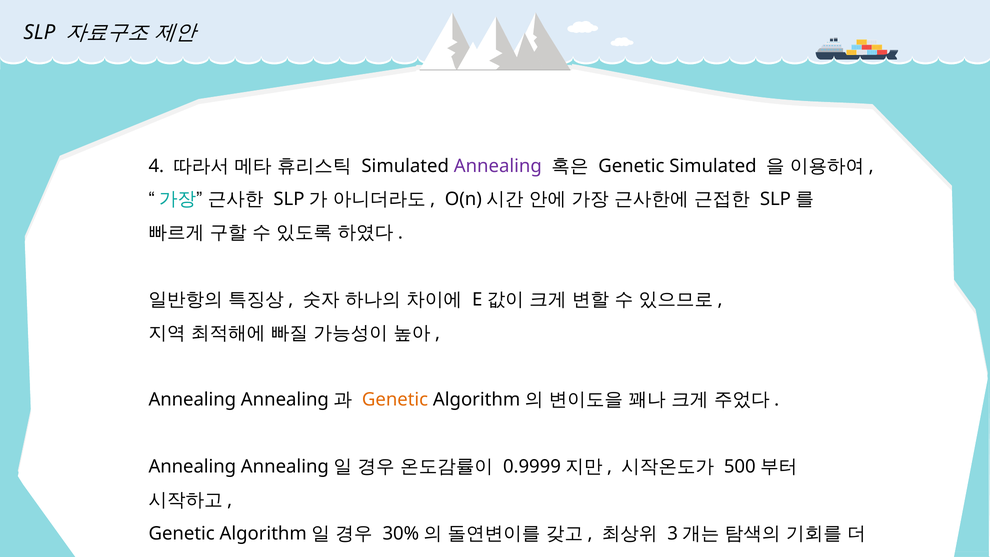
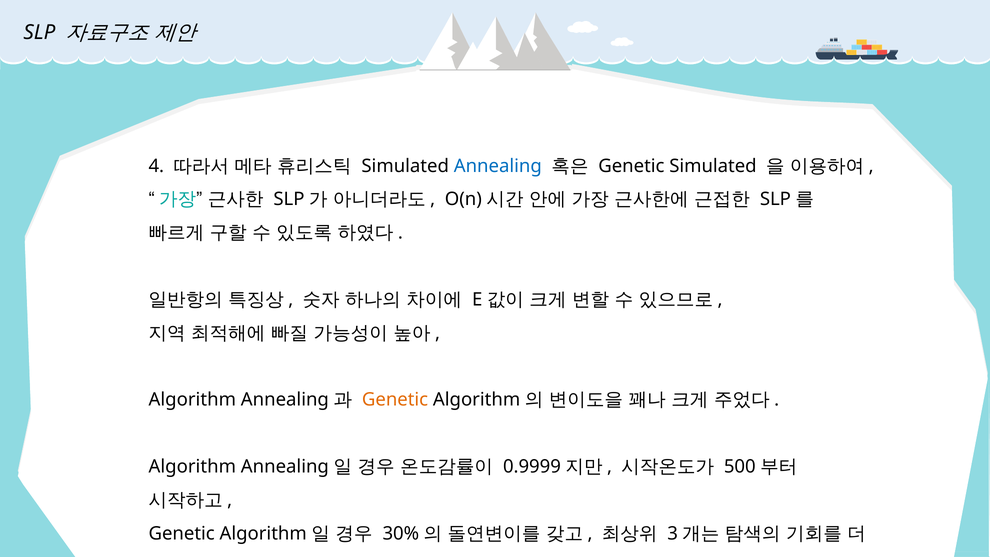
Annealing colour: purple -> blue (498, 166)
Annealing: Annealing -> Algorithm (192, 400)
Annealing: Annealing -> Algorithm (192, 467)
